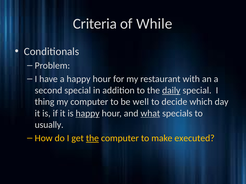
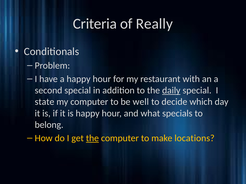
While: While -> Really (154, 24)
thing: thing -> state (45, 102)
happy underline: present -> none (88, 114)
what underline: present -> none (150, 114)
usually: usually -> belong (49, 125)
executed: executed -> locations (195, 138)
